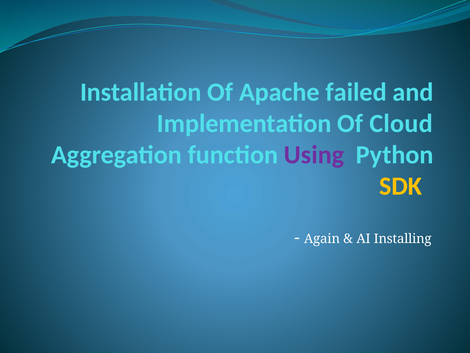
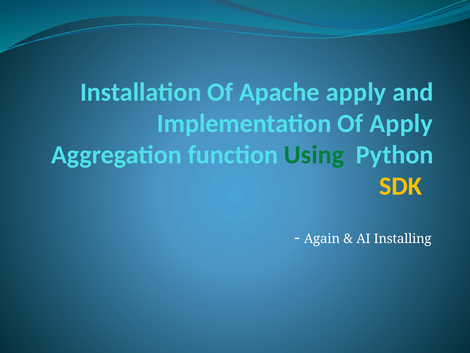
Apache failed: failed -> apply (356, 92)
Of Cloud: Cloud -> Apply (401, 123)
Using colour: purple -> green (314, 155)
